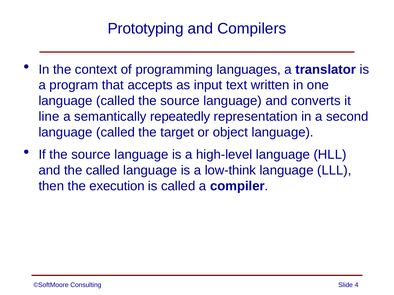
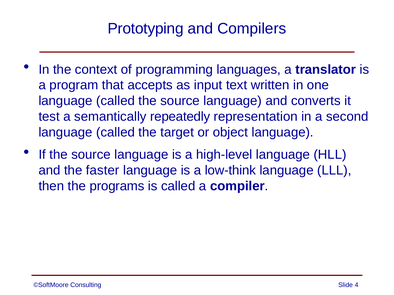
line: line -> test (49, 117)
the called: called -> faster (103, 171)
execution: execution -> programs (117, 186)
